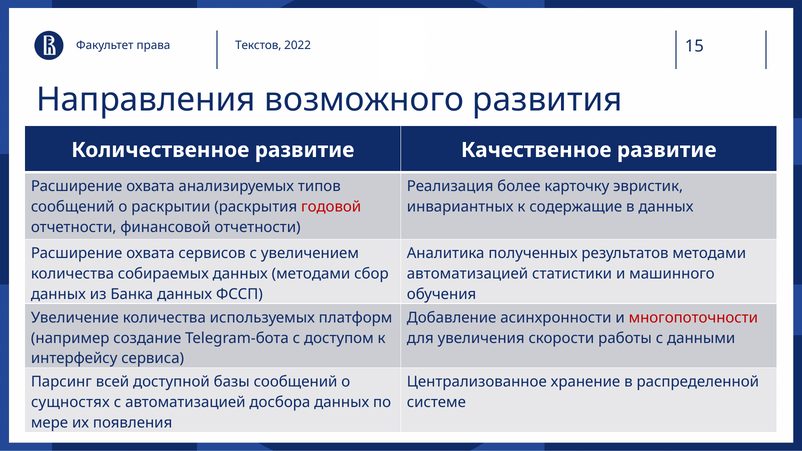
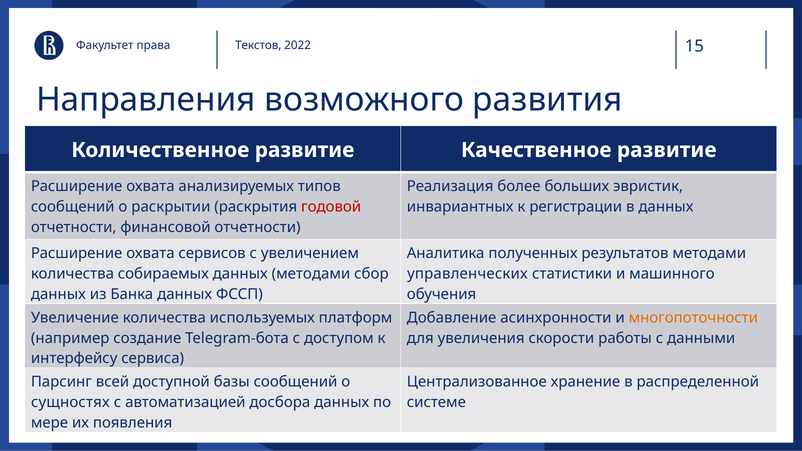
карточку: карточку -> больших (577, 186)
содержащие: содержащие -> регистрации (576, 207)
автоматизацией: автоматизацией -> управленческих (467, 274)
многопоточности colour: red -> orange (693, 318)
